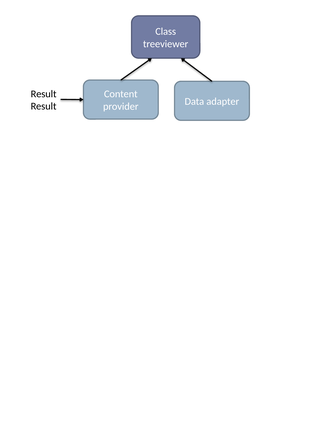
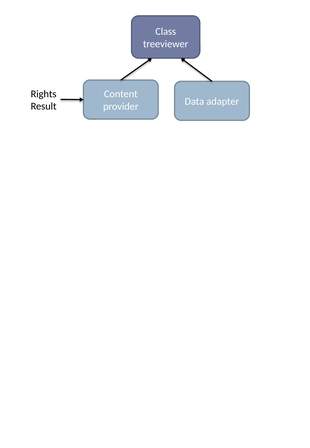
Result: Result -> Rights (44, 94)
